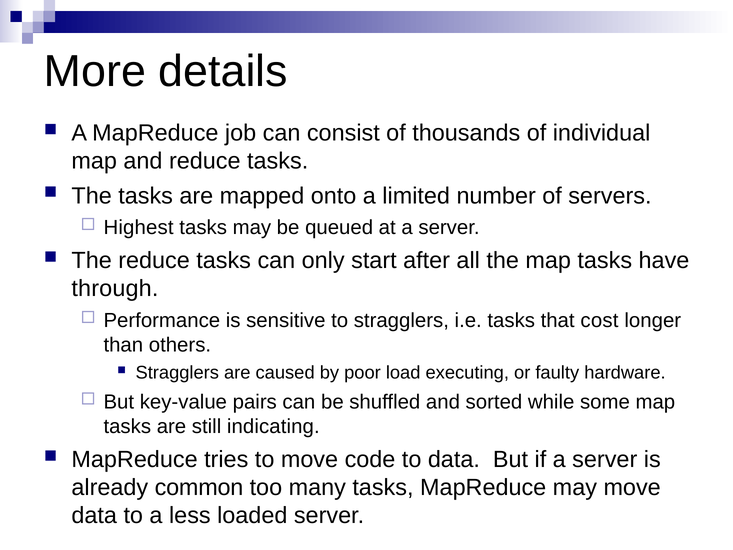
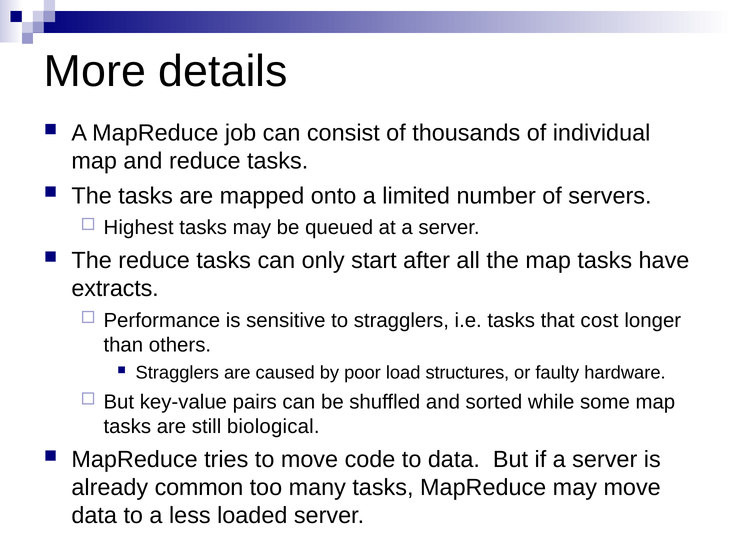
through: through -> extracts (115, 289)
executing: executing -> structures (467, 373)
indicating: indicating -> biological (273, 426)
